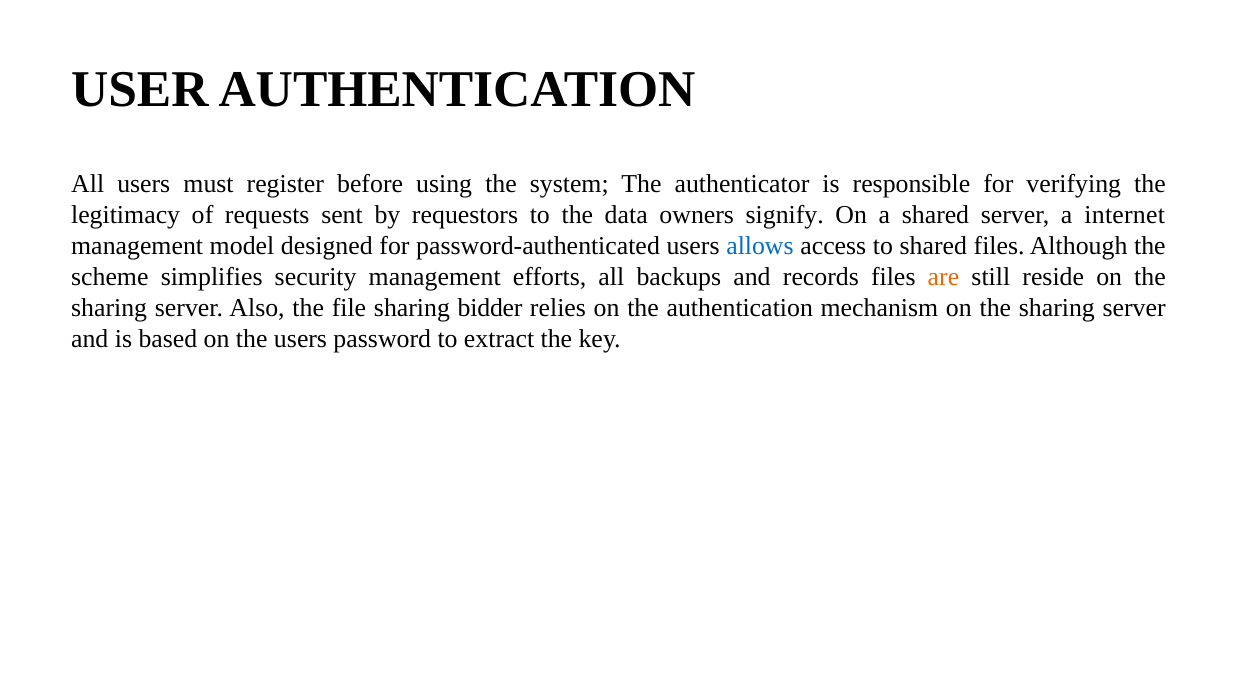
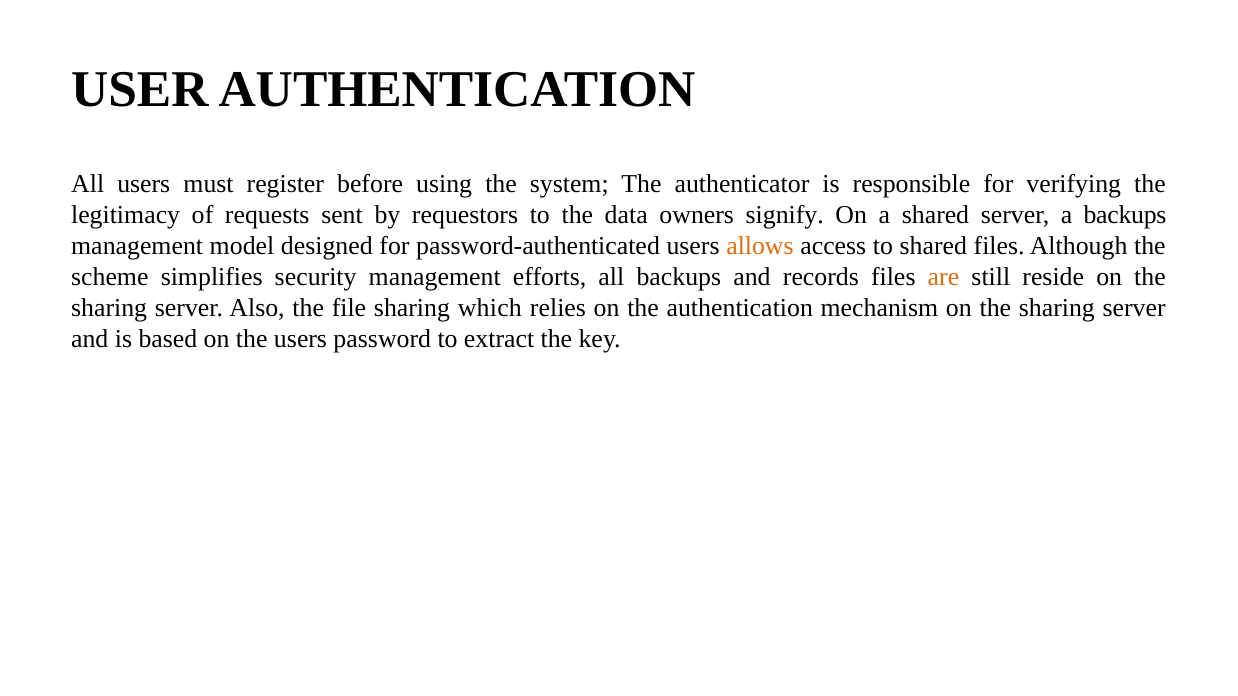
a internet: internet -> backups (1125, 215)
allows colour: blue -> orange (760, 246)
bidder: bidder -> which (490, 308)
